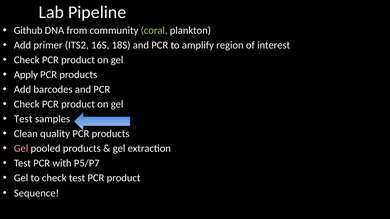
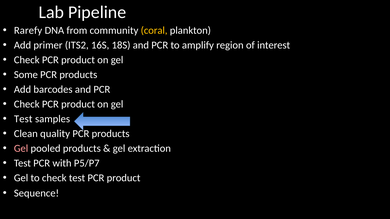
Github: Github -> Rarefy (28, 30)
coral colour: light green -> yellow (154, 30)
Apply: Apply -> Some (26, 75)
